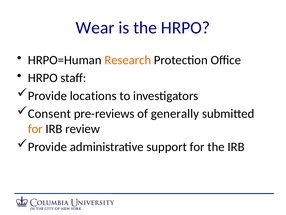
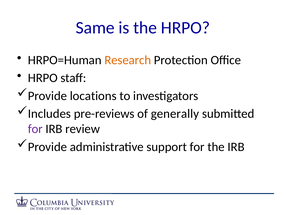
Wear: Wear -> Same (95, 28)
Consent: Consent -> Includes (49, 113)
for colour: orange -> purple (35, 129)
